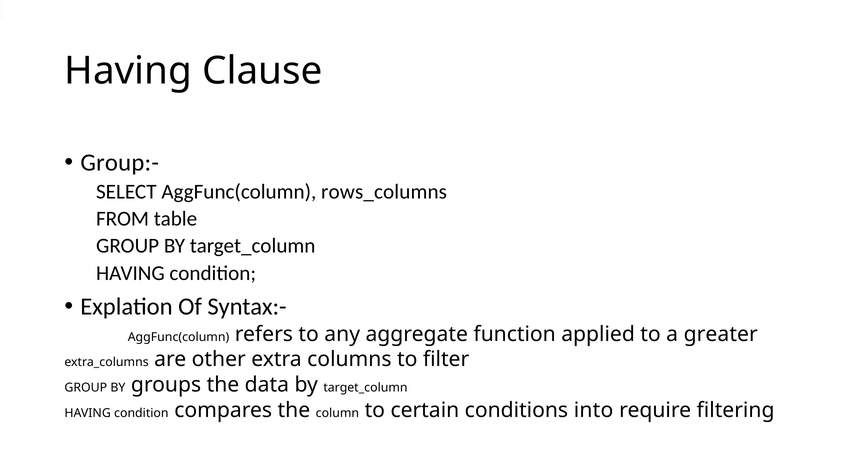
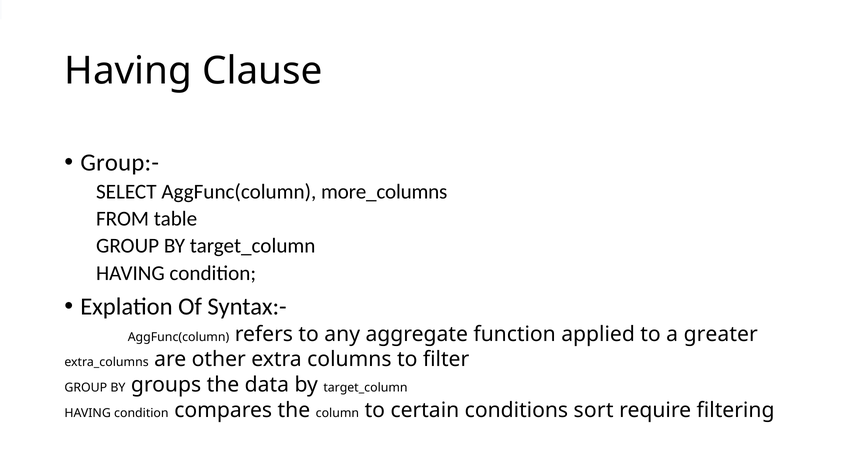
rows_columns: rows_columns -> more_columns (384, 192)
into: into -> sort (594, 410)
